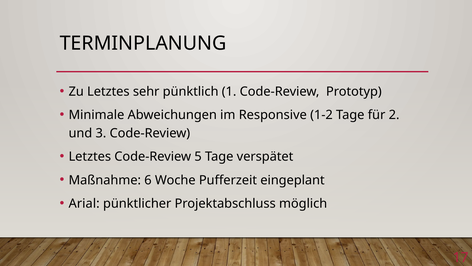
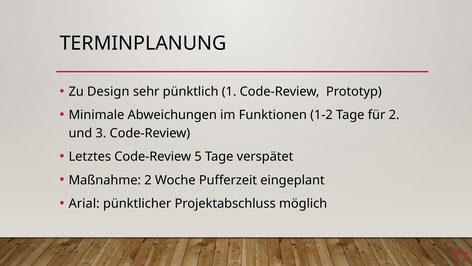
Zu Letztes: Letztes -> Design (108, 91)
Responsive: Responsive -> Funktionen (273, 115)
Maßnahme 6: 6 -> 2 (148, 180)
